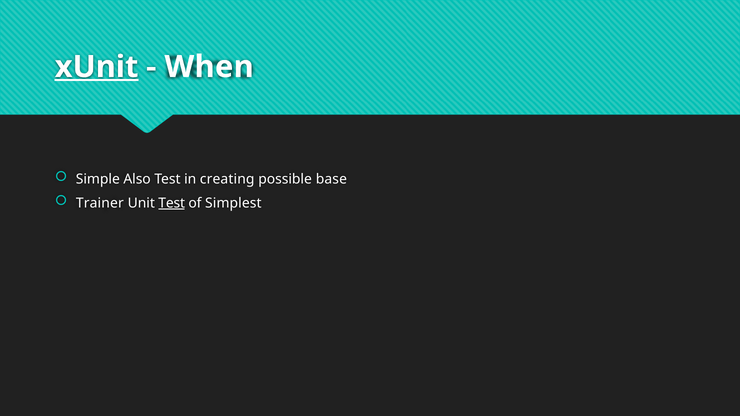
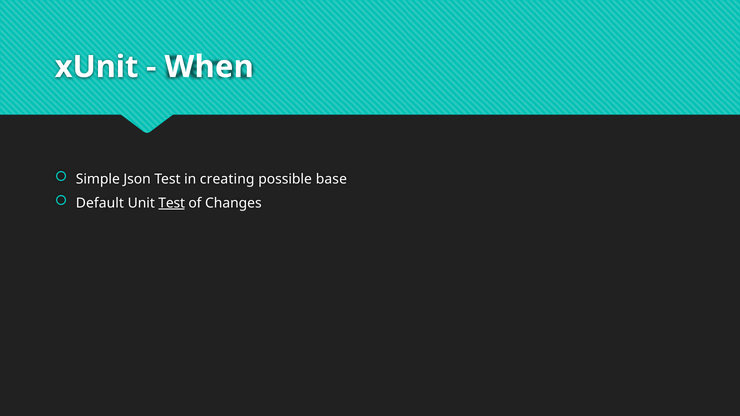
xUnit underline: present -> none (97, 67)
Also: Also -> Json (137, 179)
Trainer: Trainer -> Default (100, 203)
Simplest: Simplest -> Changes (233, 203)
